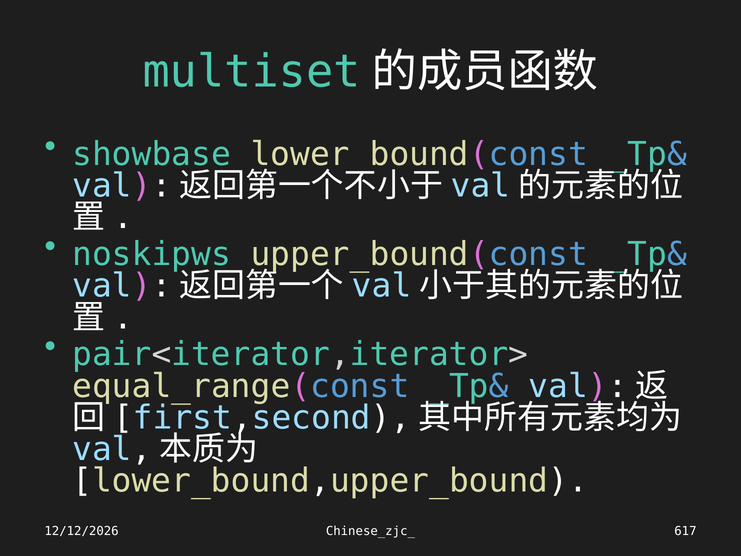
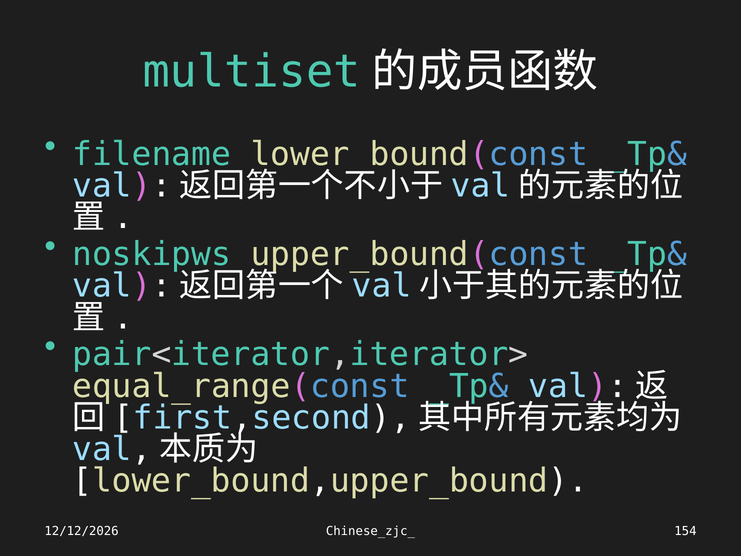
showbase: showbase -> filename (152, 154)
617: 617 -> 154 (685, 531)
